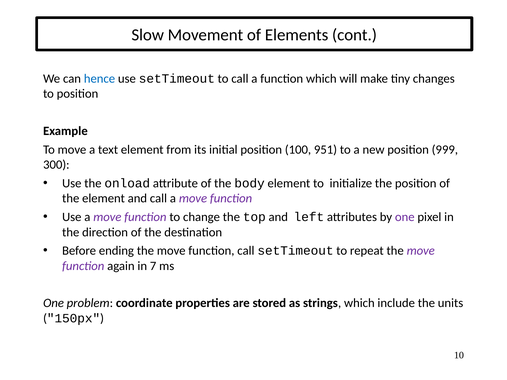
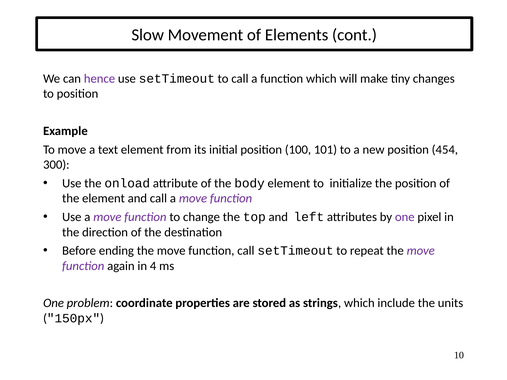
hence colour: blue -> purple (99, 79)
951: 951 -> 101 (326, 150)
999: 999 -> 454 (445, 150)
7: 7 -> 4 (153, 266)
